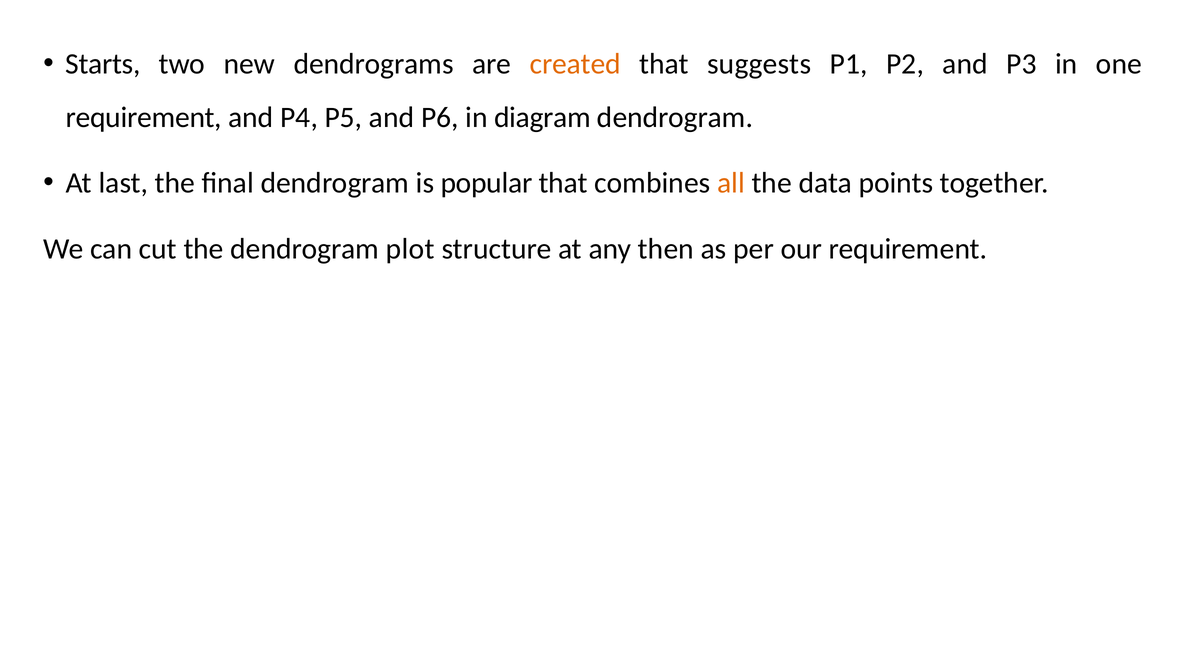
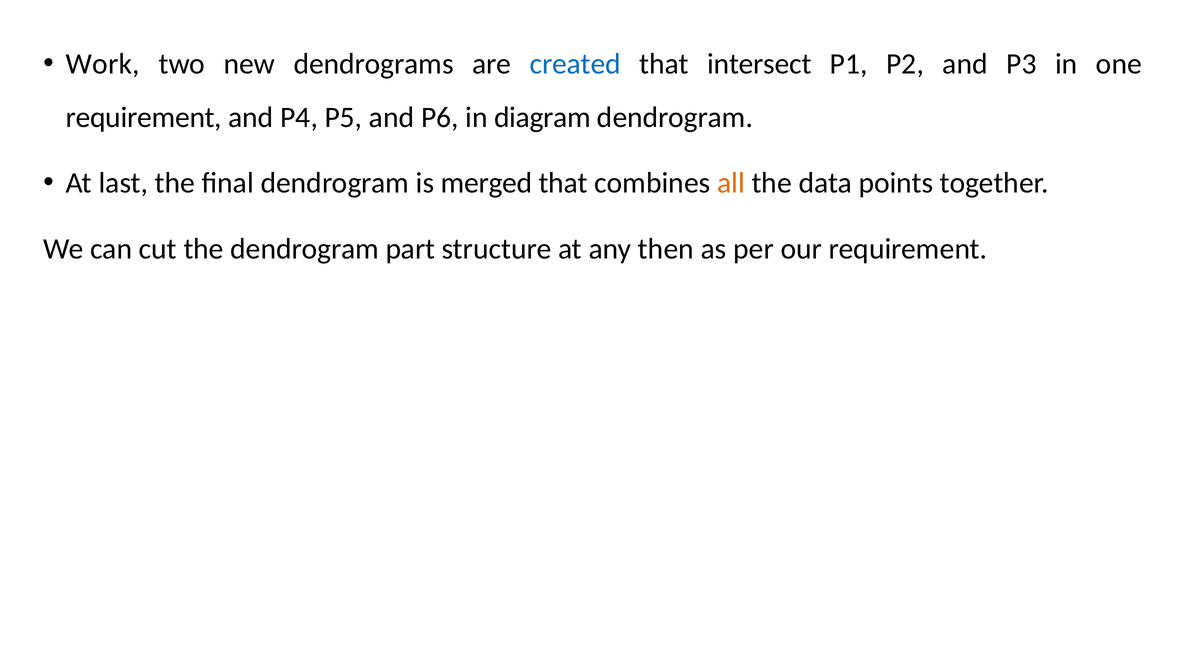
Starts: Starts -> Work (103, 64)
created colour: orange -> blue (575, 64)
suggests: suggests -> intersect (759, 64)
popular: popular -> merged (486, 183)
plot: plot -> part (410, 249)
